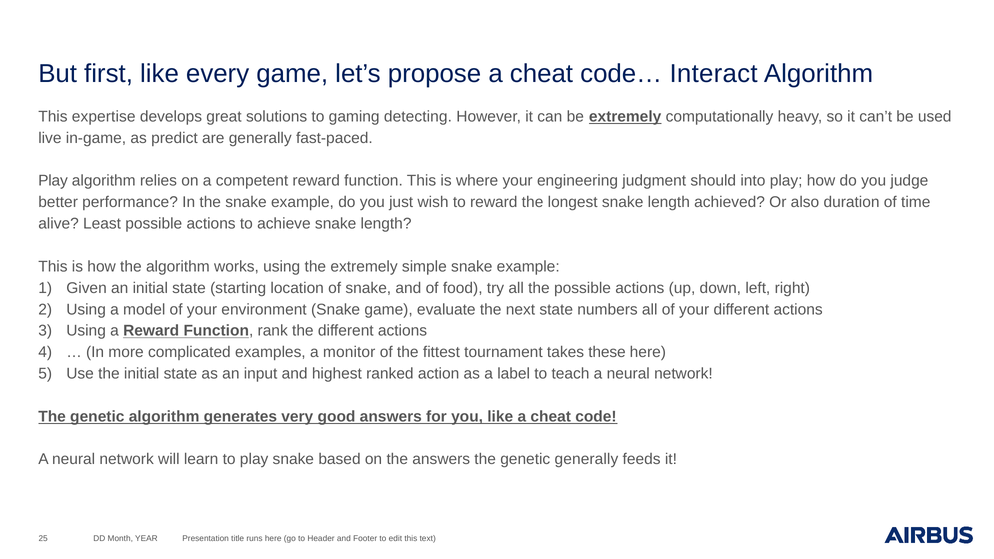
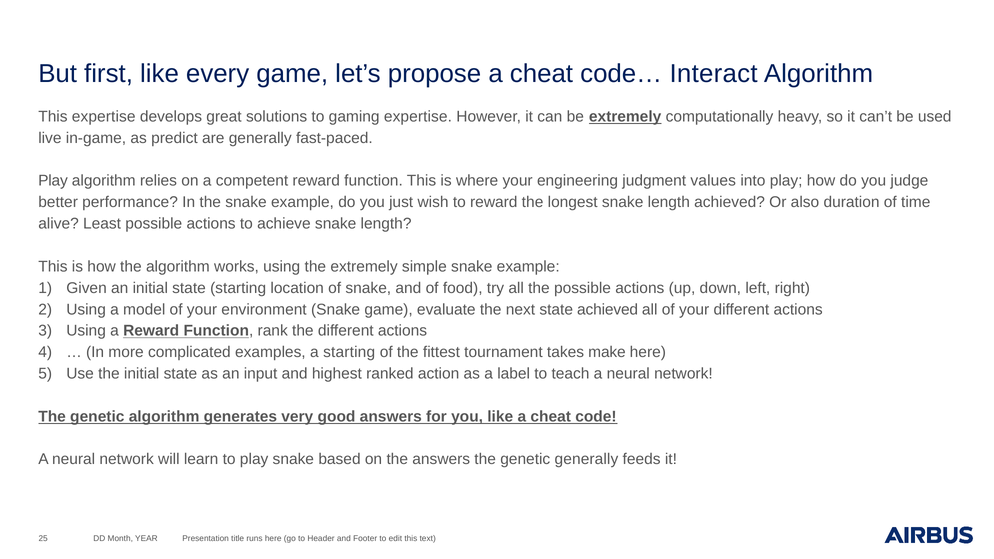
gaming detecting: detecting -> expertise (418, 117)
should: should -> values (713, 181)
state numbers: numbers -> achieved (608, 309)
a monitor: monitor -> starting (349, 352)
these: these -> make (607, 352)
